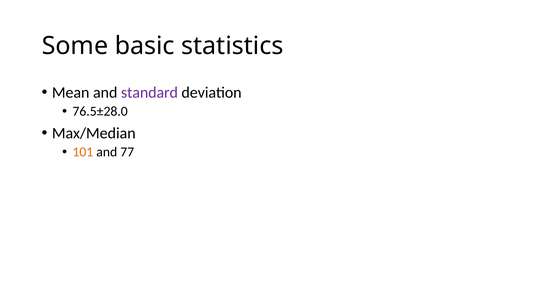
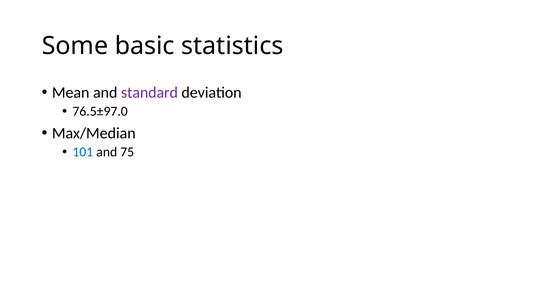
76.5±28.0: 76.5±28.0 -> 76.5±97.0 (100, 111)
101 colour: orange -> blue (83, 152)
77: 77 -> 75 (127, 152)
